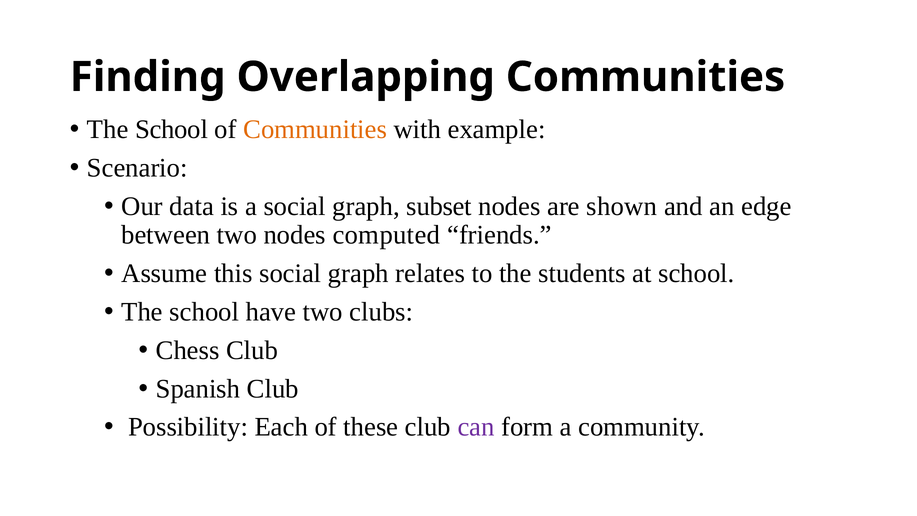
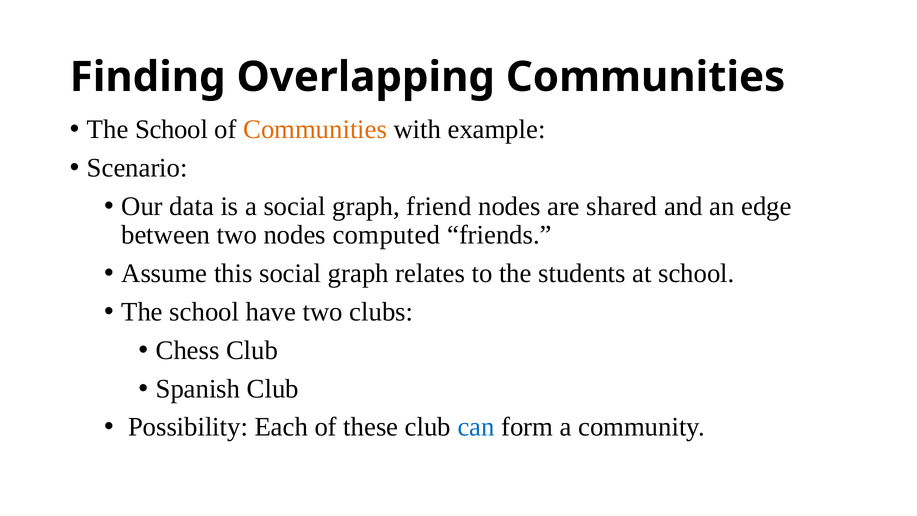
subset: subset -> friend (439, 206)
shown: shown -> shared (622, 206)
can colour: purple -> blue (476, 427)
